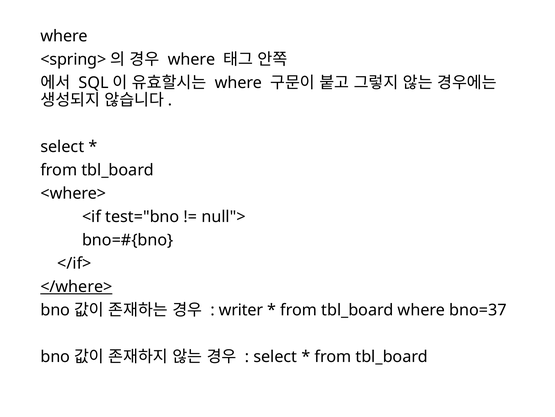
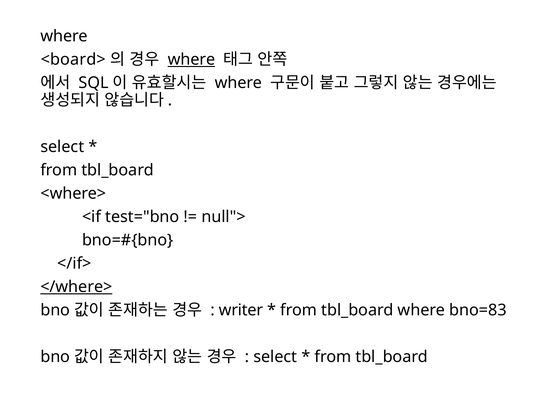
<spring>: <spring> -> <board> (73, 59)
where underline: none -> present (191, 59)
bno=37: bno=37 -> bno=83 (478, 309)
